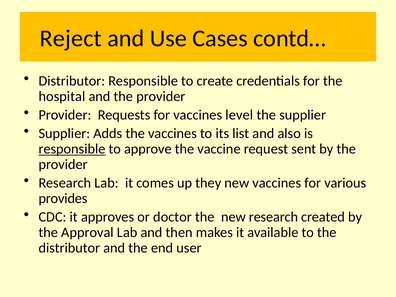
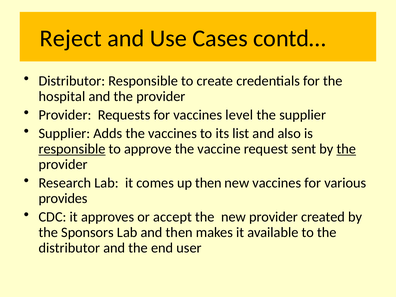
the underline: none -> present (346, 149)
up they: they -> then (208, 183)
doctor: doctor -> accept (173, 217)
new research: research -> provider (273, 217)
Approval: Approval -> Sponsors (88, 232)
